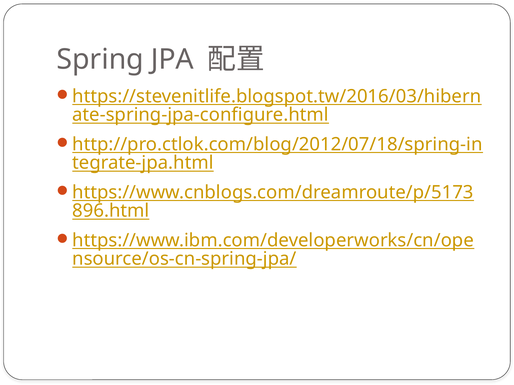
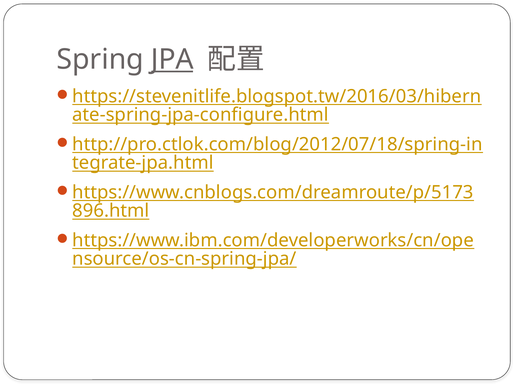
JPA underline: none -> present (172, 59)
